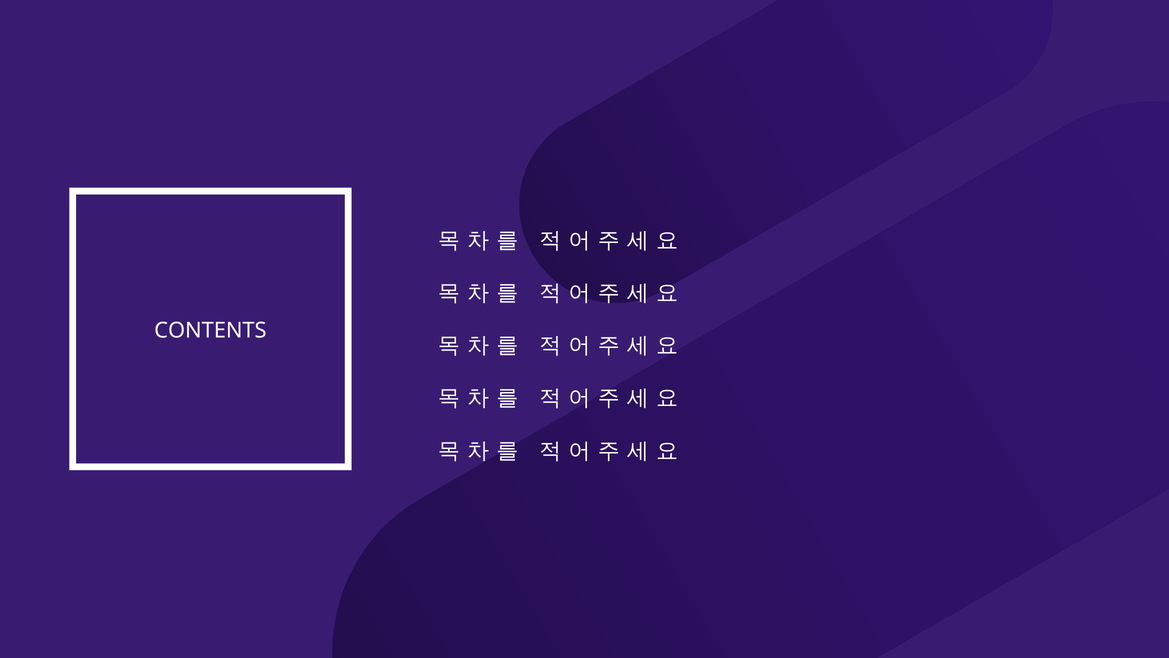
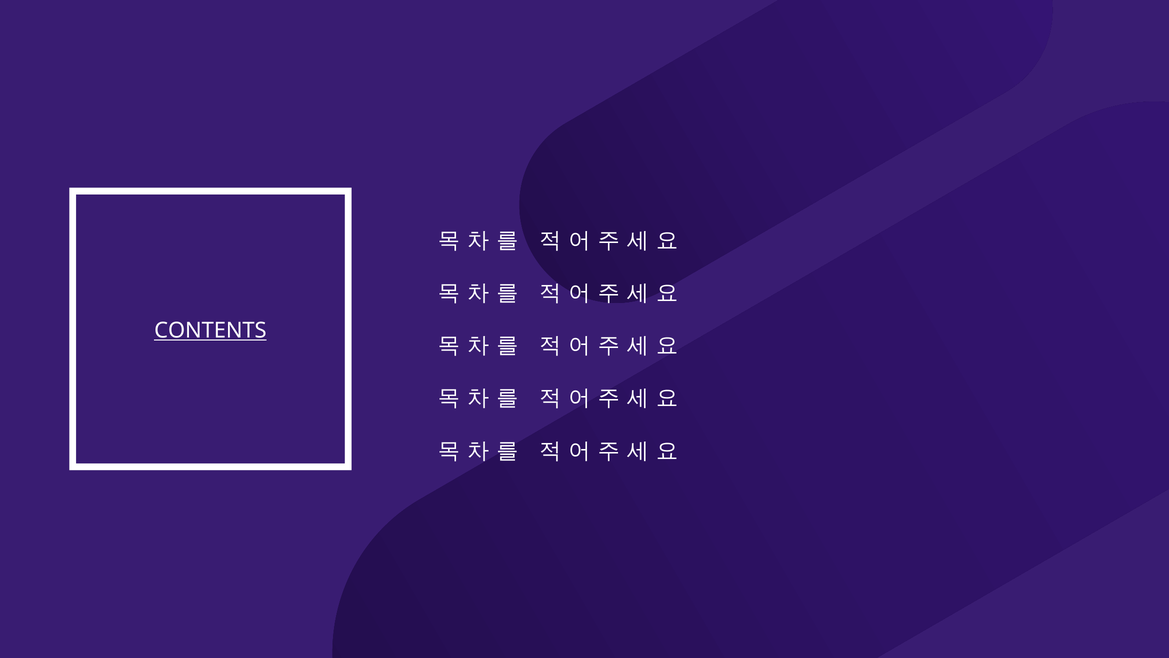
CONTENTS underline: none -> present (210, 330)
